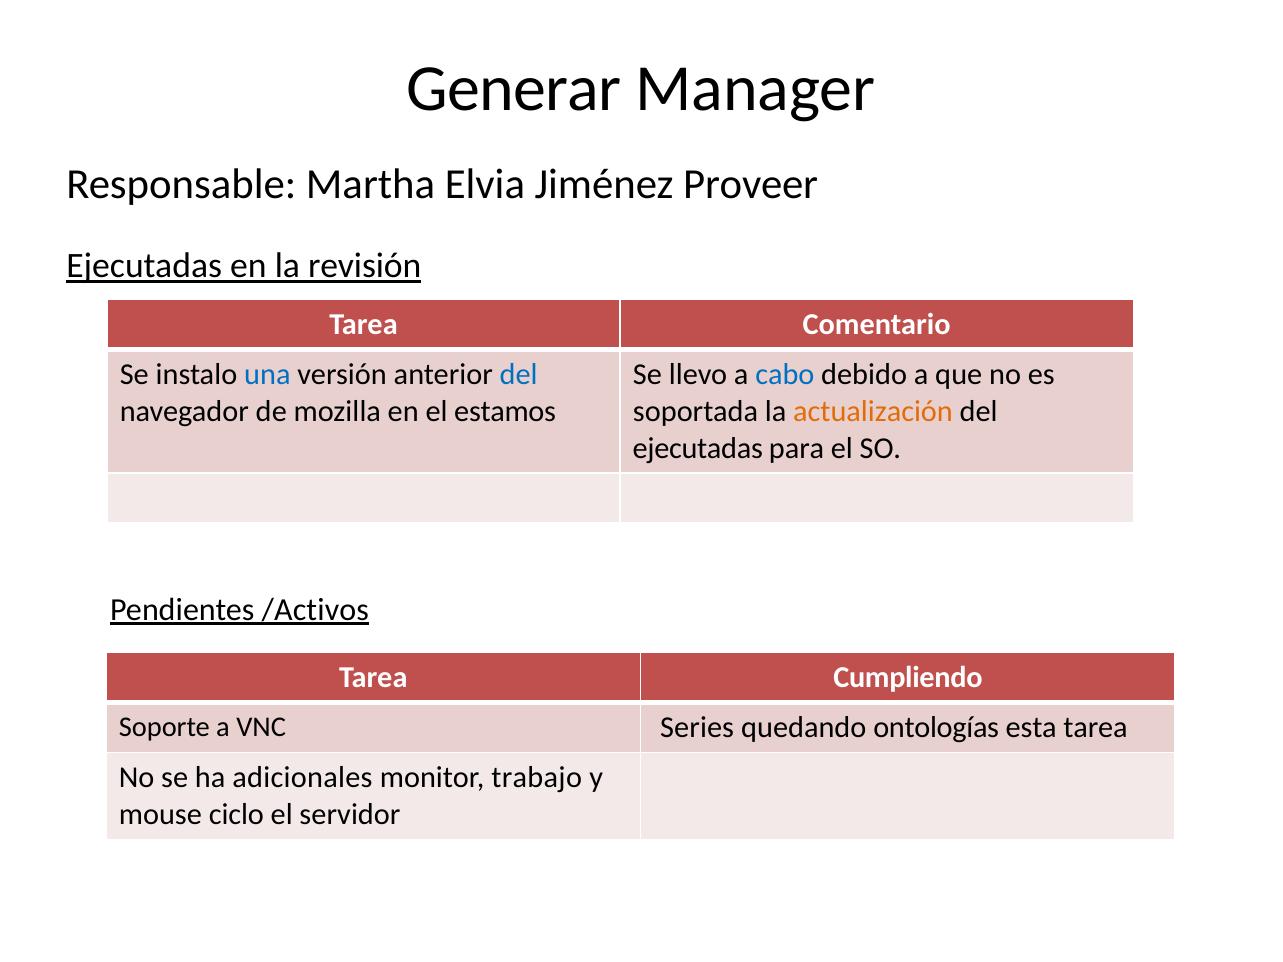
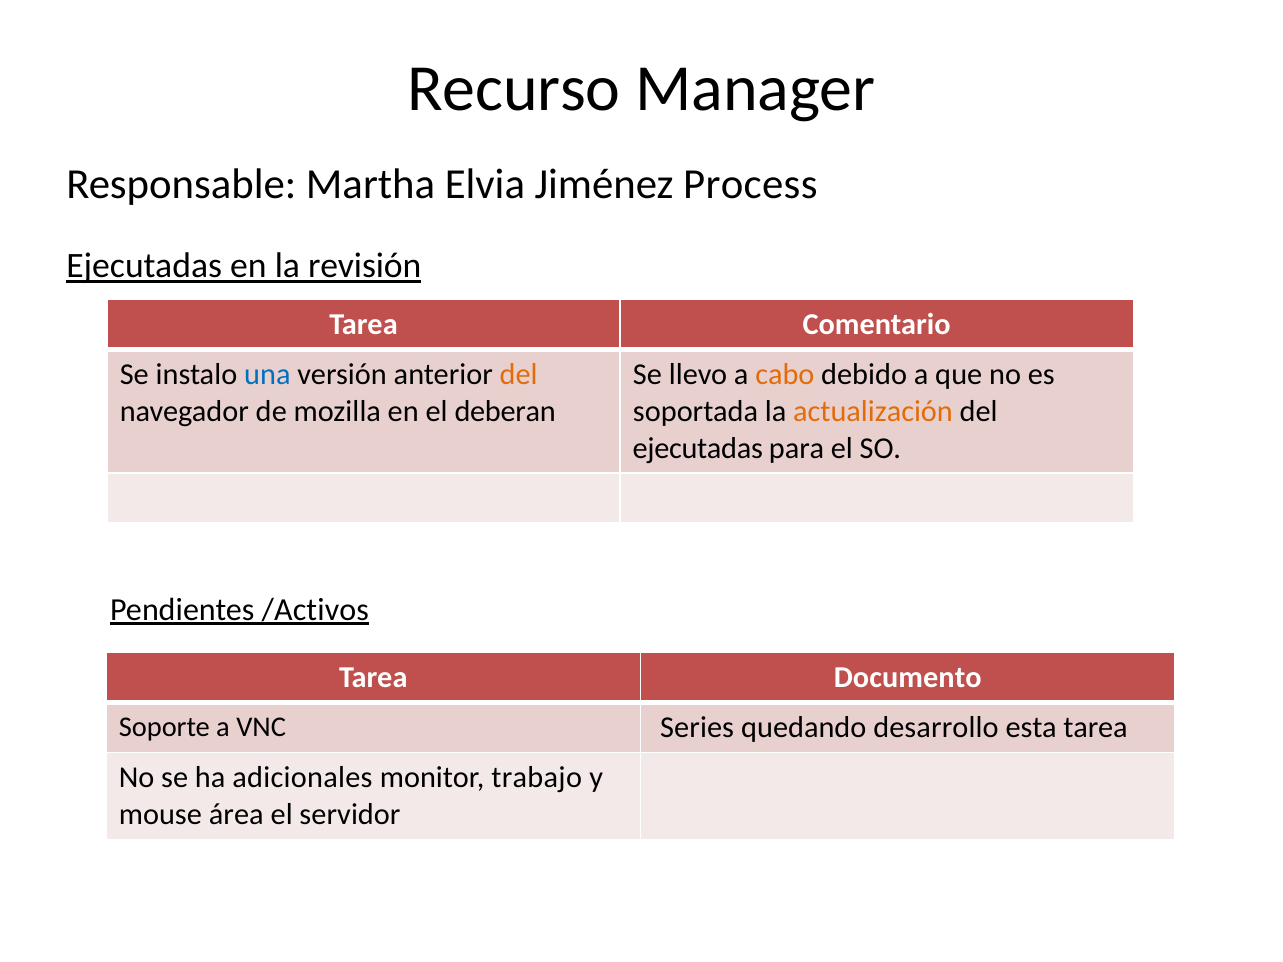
Generar: Generar -> Recurso (514, 89)
Proveer: Proveer -> Process (750, 185)
del colour: blue -> orange (519, 375)
cabo colour: blue -> orange (785, 375)
estamos: estamos -> deberan (505, 412)
Cumpliendo: Cumpliendo -> Documento (908, 678)
ontologías: ontologías -> desarrollo (936, 728)
ciclo: ciclo -> área (236, 815)
